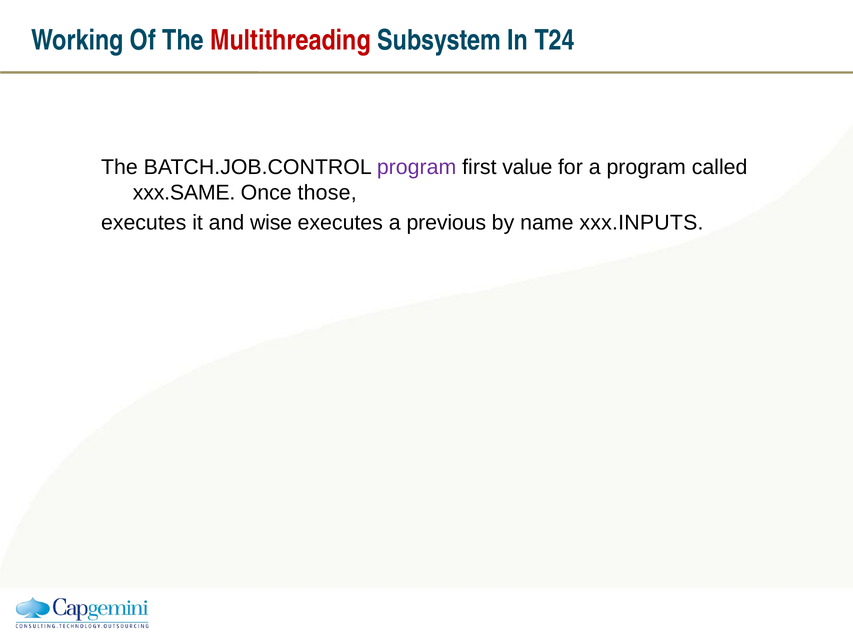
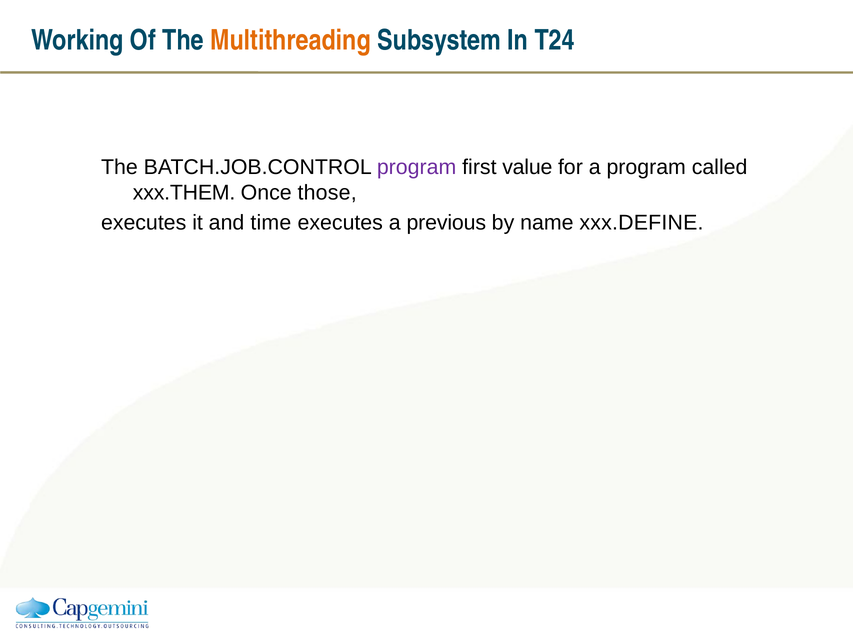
Multithreading colour: red -> orange (291, 40)
xxx.SAME: xxx.SAME -> xxx.THEM (184, 193)
wise: wise -> time (271, 223)
xxx.INPUTS: xxx.INPUTS -> xxx.DEFINE (641, 223)
